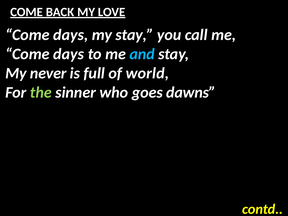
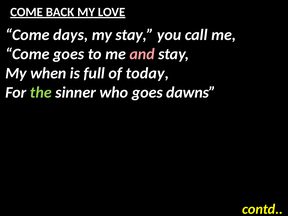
days: days -> goes (69, 54)
and colour: light blue -> pink (142, 54)
never: never -> when (48, 73)
world: world -> today (147, 73)
